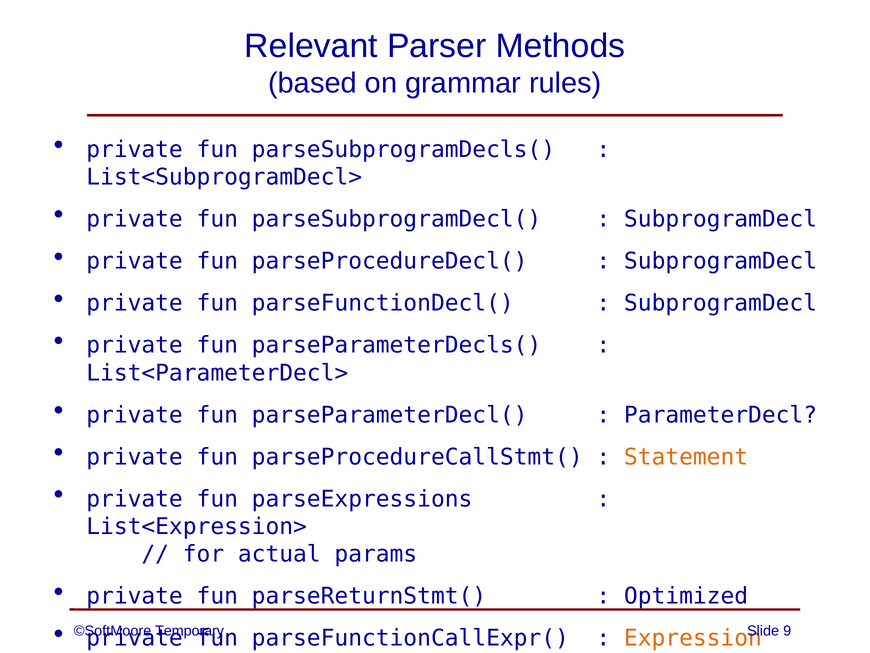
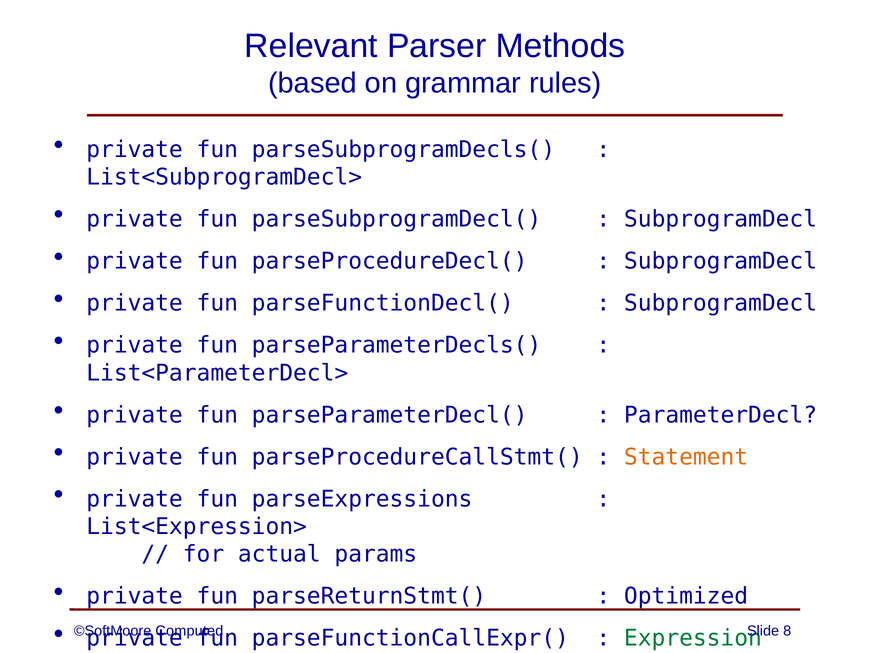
Expression colour: orange -> green (693, 638)
Temporary: Temporary -> Computed (189, 630)
9: 9 -> 8 (787, 630)
